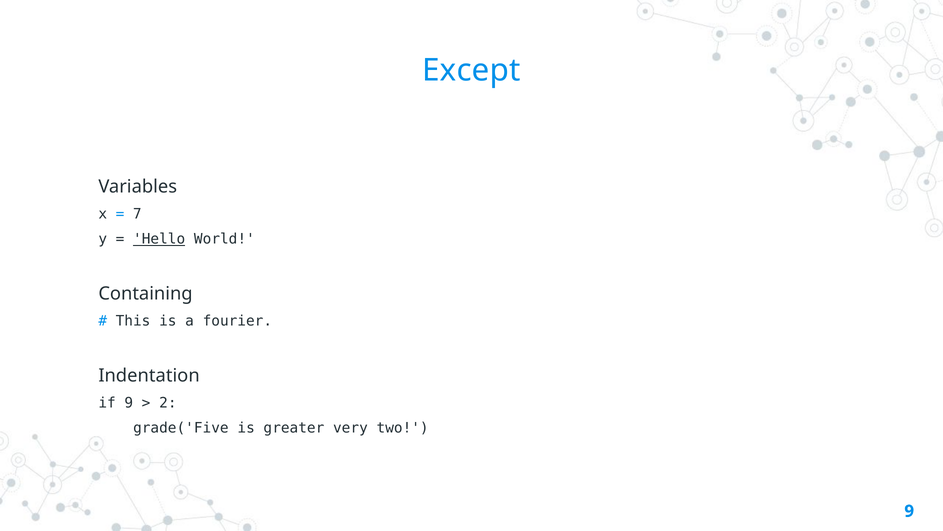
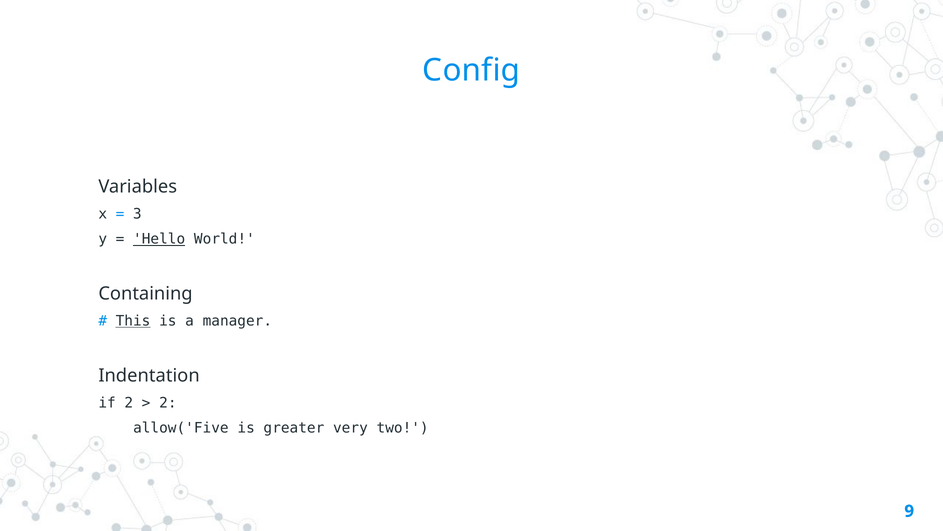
Except: Except -> Config (471, 70)
7: 7 -> 3 (137, 214)
This underline: none -> present (133, 321)
fourier: fourier -> manager (237, 321)
if 9: 9 -> 2 (129, 403)
grade('Five: grade('Five -> allow('Five (181, 428)
